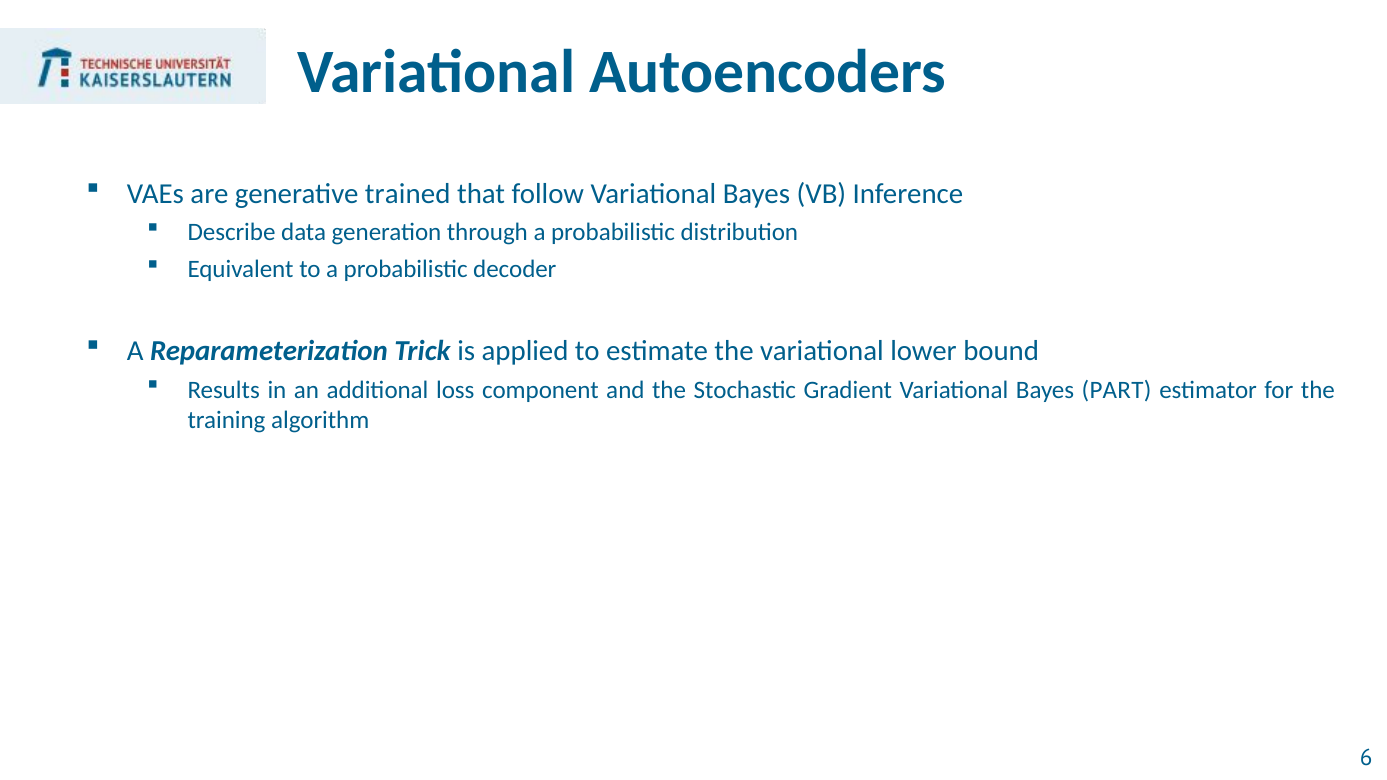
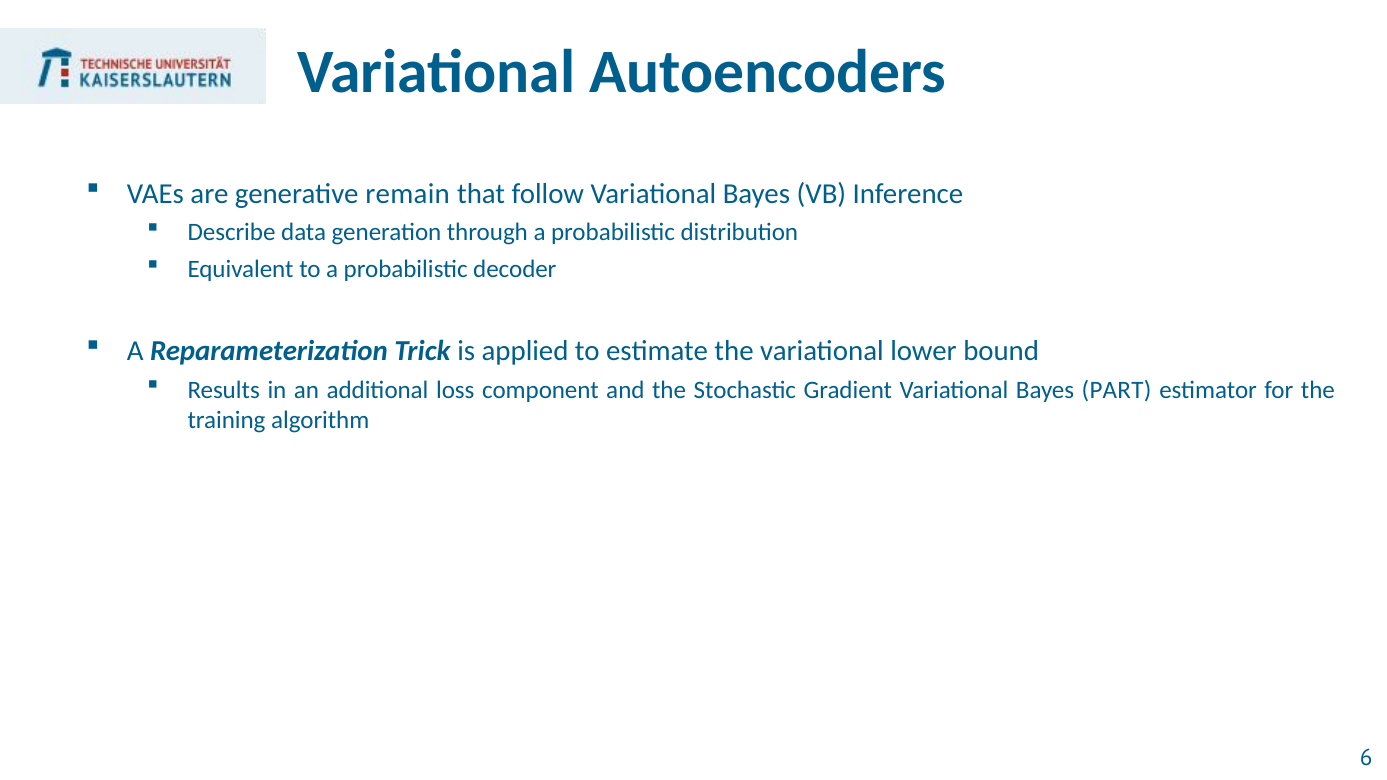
trained: trained -> remain (408, 194)
